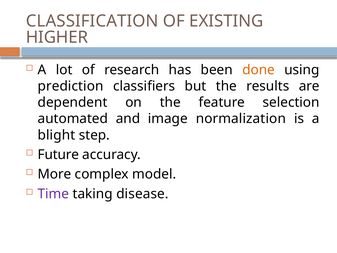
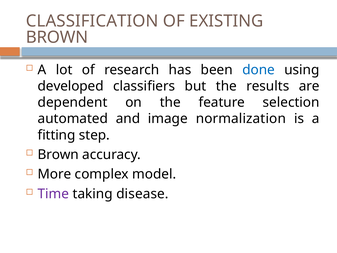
HIGHER: HIGHER -> BROWN (57, 37)
done colour: orange -> blue (259, 70)
prediction: prediction -> developed (71, 86)
blight: blight -> fitting (57, 135)
Future: Future -> Brown (58, 154)
